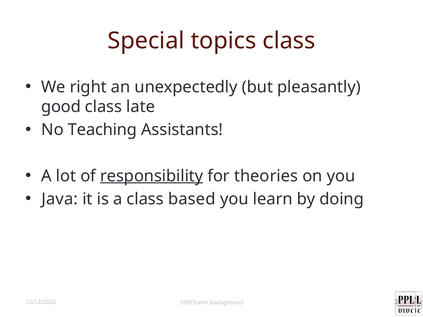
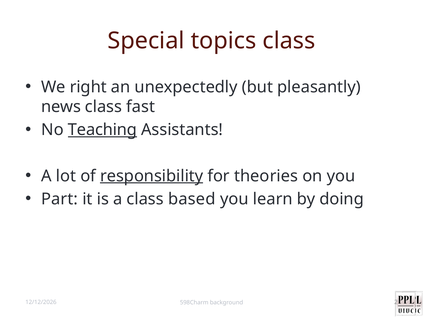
good: good -> news (61, 107)
late: late -> fast (141, 107)
Teaching underline: none -> present (102, 130)
Java: Java -> Part (60, 199)
